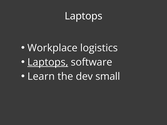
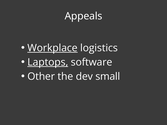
Laptops: Laptops -> Appeals (84, 16)
Workplace underline: none -> present (52, 48)
Learn: Learn -> Other (41, 77)
